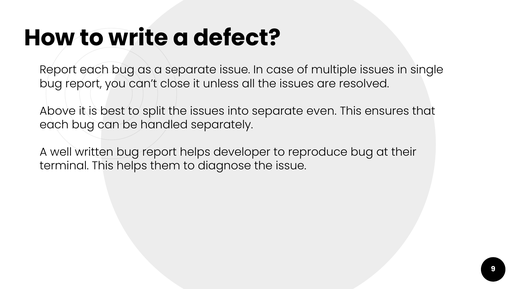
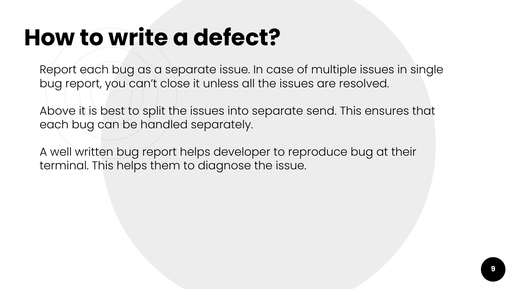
even: even -> send (322, 111)
